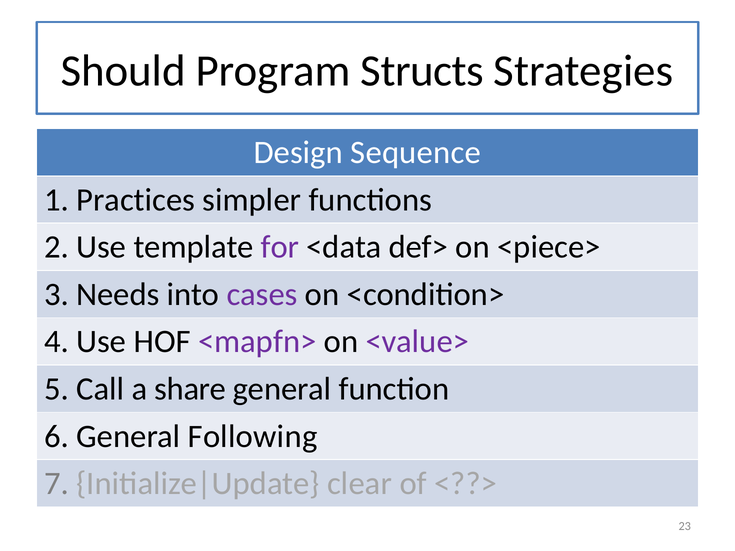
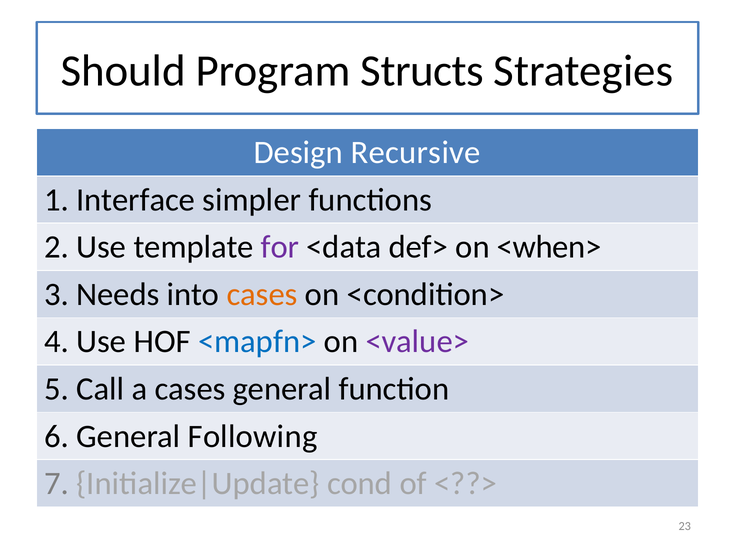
Sequence: Sequence -> Recursive (416, 153)
Practices: Practices -> Interface (136, 200)
<piece>: <piece> -> <when> (549, 247)
cases colour: purple -> orange (262, 295)
<mapfn> colour: purple -> blue (257, 342)
a share: share -> cases (190, 389)
clear: clear -> cond (360, 484)
